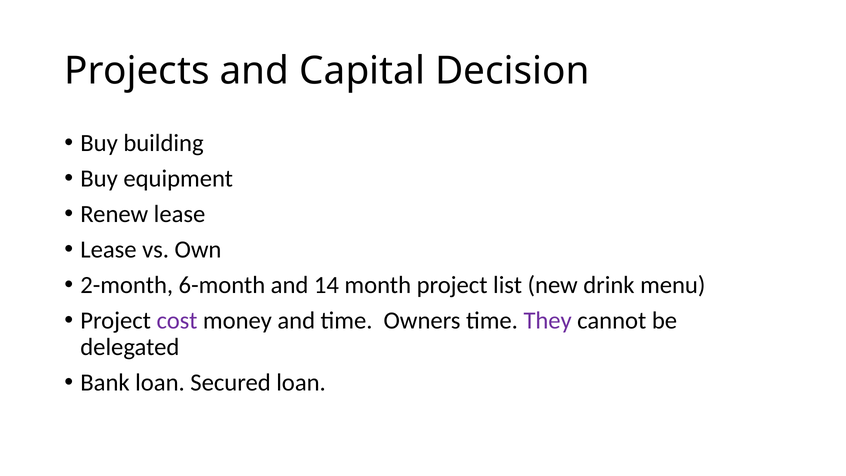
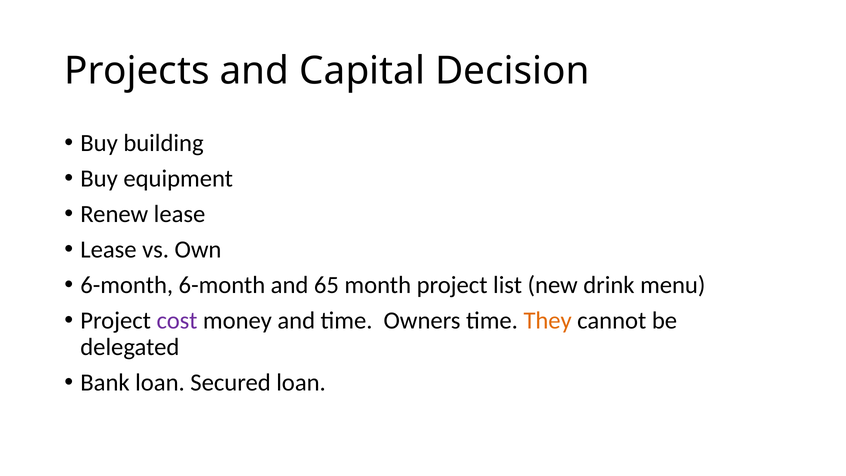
2-month: 2-month -> 6-month (127, 285)
14: 14 -> 65 (326, 285)
They colour: purple -> orange (548, 320)
